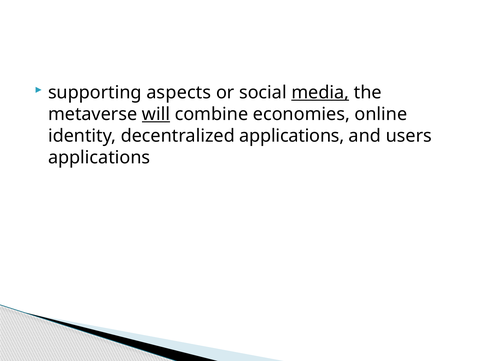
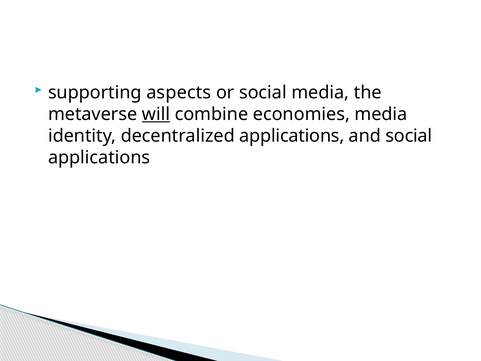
media underline: present -> none (320, 92)
economies online: online -> media (381, 114)
and users: users -> social (409, 136)
